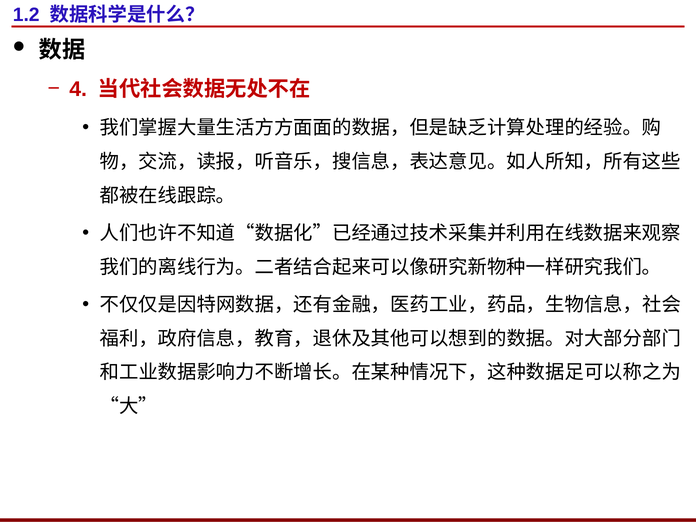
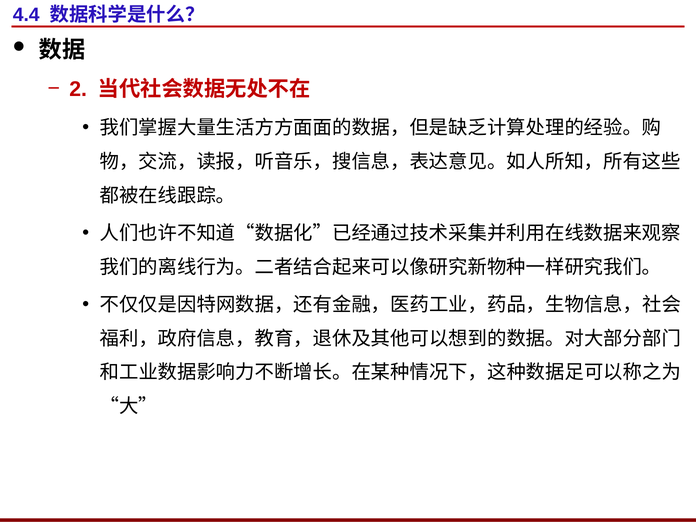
1.2: 1.2 -> 4.4 (26, 15)
4: 4 -> 2 (78, 89)
